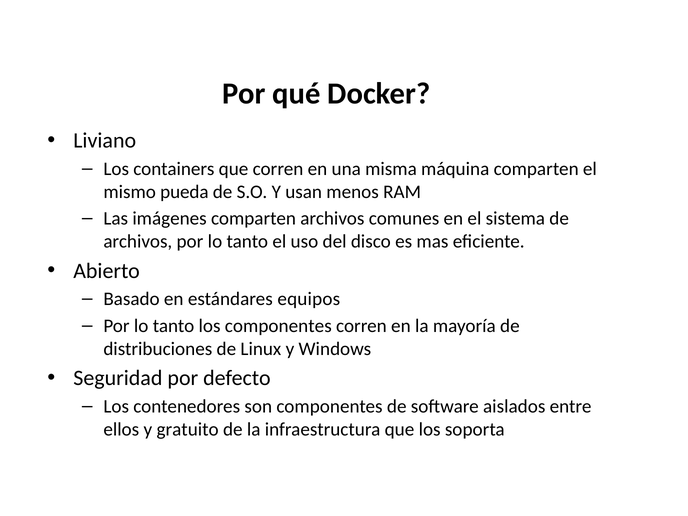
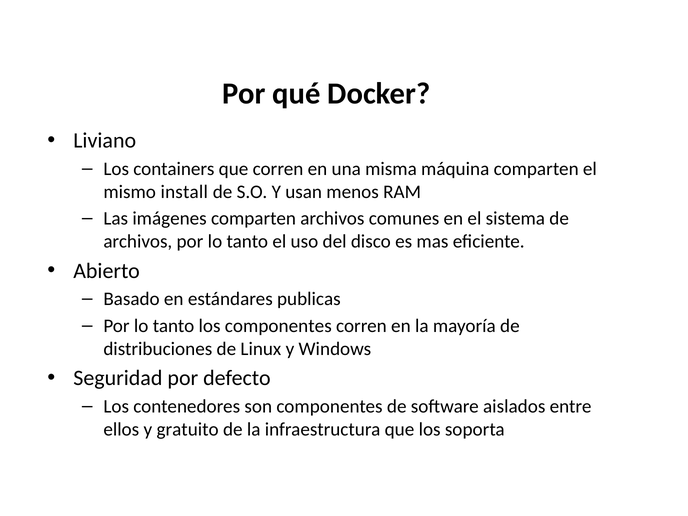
pueda: pueda -> install (184, 192)
equipos: equipos -> publicas (309, 299)
